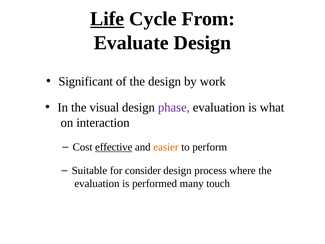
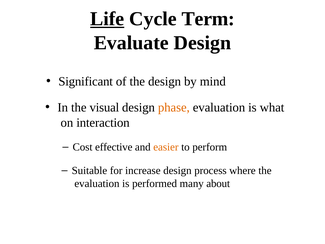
From: From -> Term (208, 19)
work: work -> mind (213, 81)
phase colour: purple -> orange (174, 107)
effective underline: present -> none (114, 147)
consider: consider -> increase (143, 170)
touch: touch -> about (218, 183)
